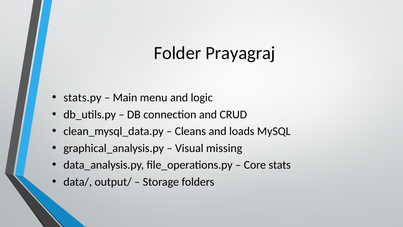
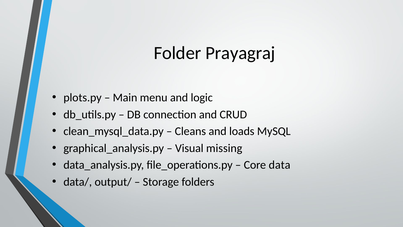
stats.py: stats.py -> plots.py (83, 98)
stats: stats -> data (280, 165)
